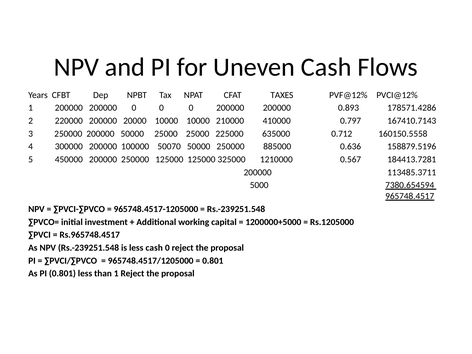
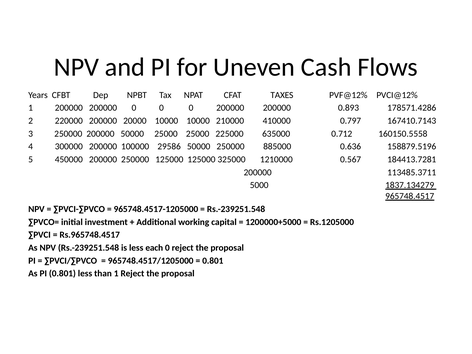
50070: 50070 -> 29586 (169, 147)
7380.654594: 7380.654594 -> 1837.134279 (410, 185)
less cash: cash -> each (154, 248)
